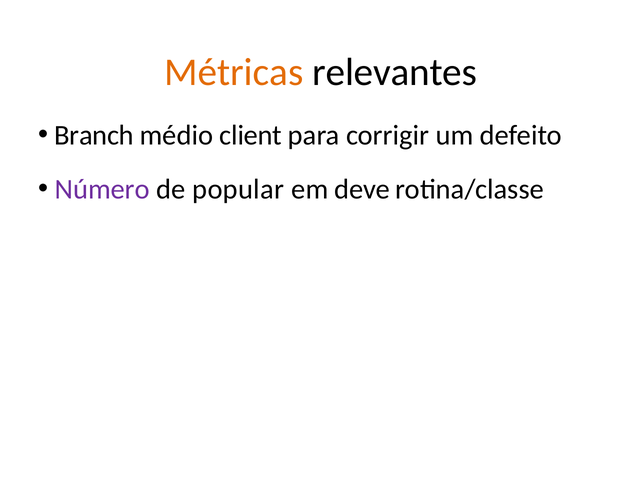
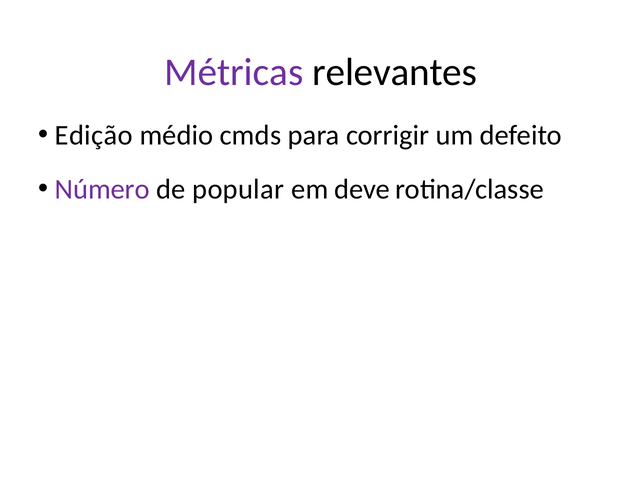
Métricas colour: orange -> purple (234, 72)
Branch: Branch -> Edição (94, 135)
client: client -> cmds (250, 135)
